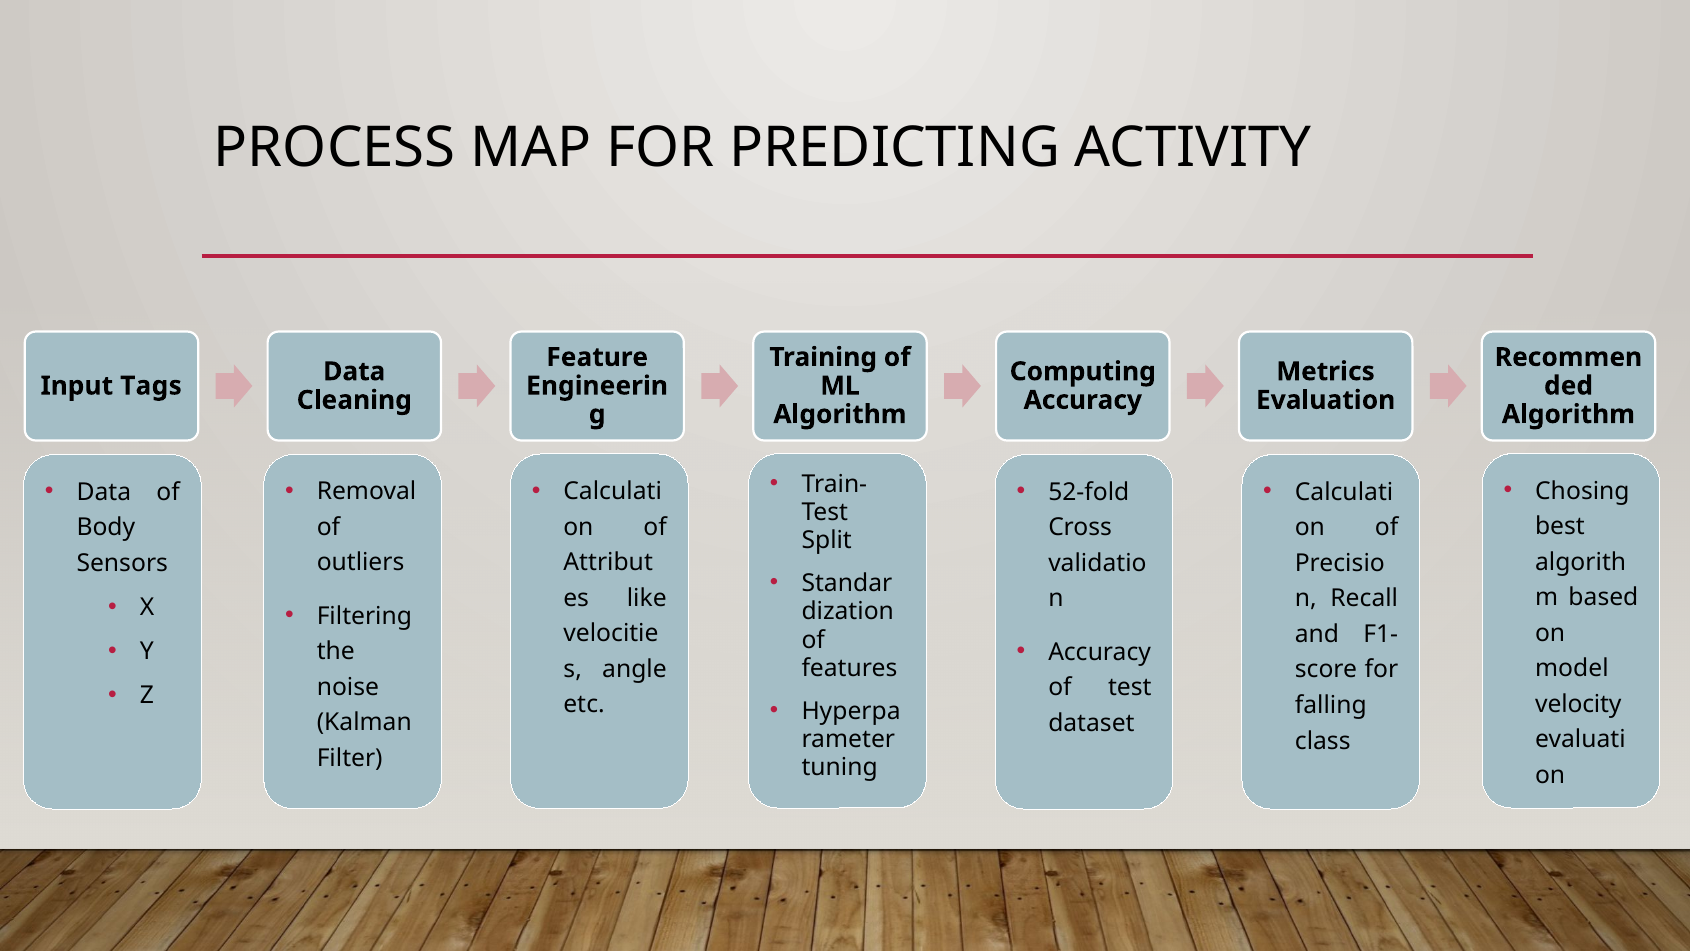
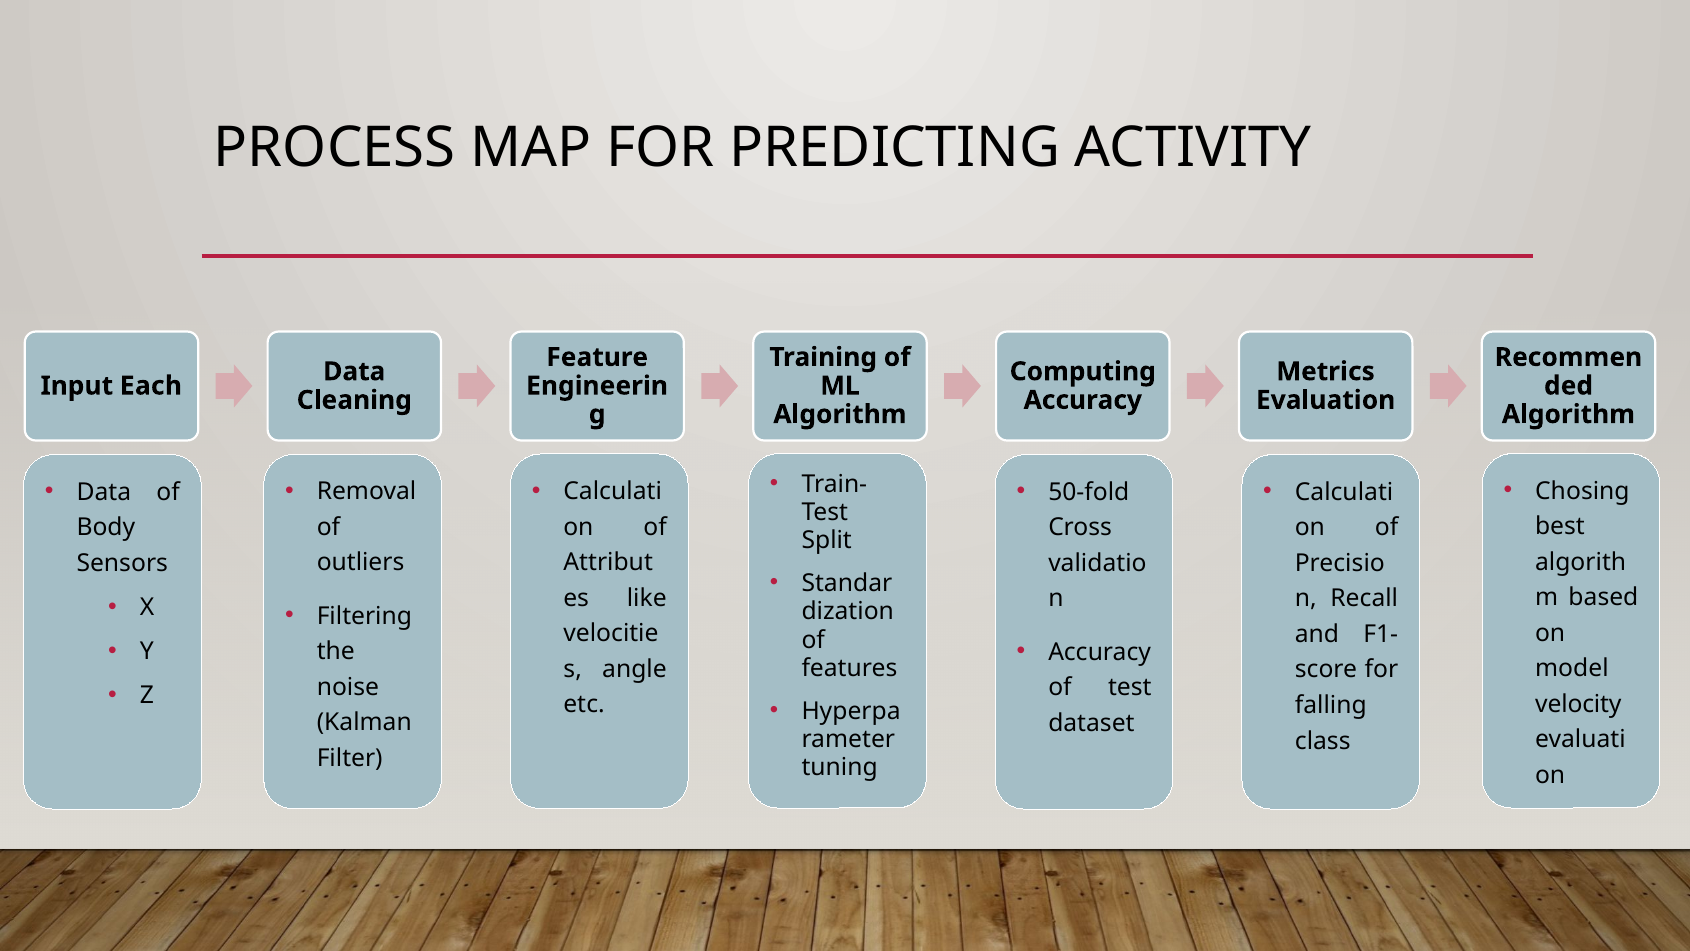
Tags: Tags -> Each (151, 386)
52-fold: 52-fold -> 50-fold (1089, 492)
